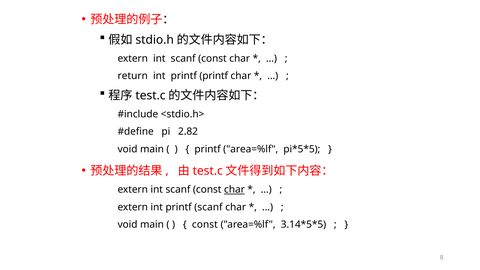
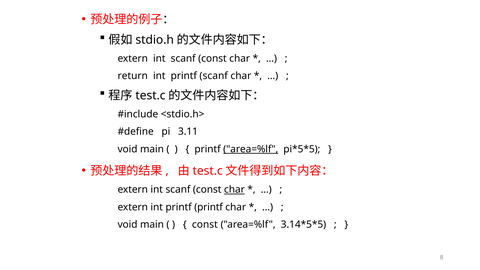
printf printf: printf -> scanf (214, 76)
2.82: 2.82 -> 3.11 (188, 132)
area=%lf underline: none -> present (251, 149)
printf scanf: scanf -> printf (209, 207)
